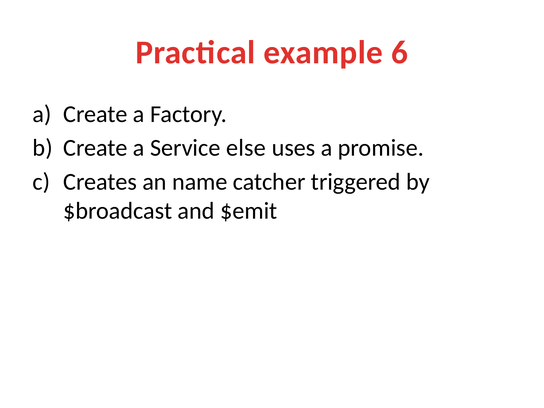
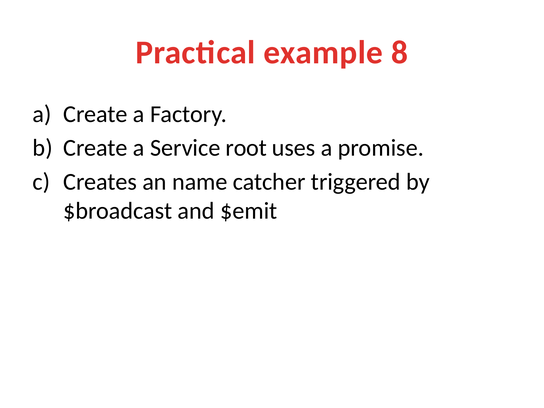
6: 6 -> 8 (400, 53)
else: else -> root (246, 148)
